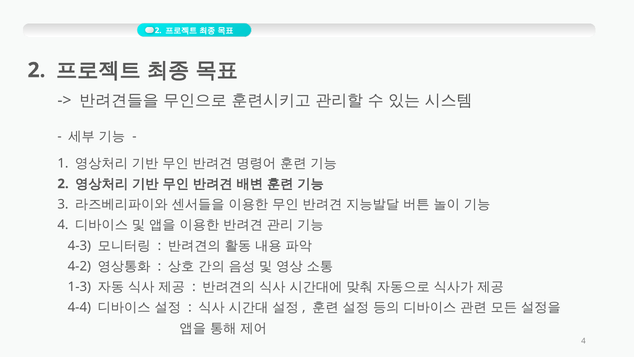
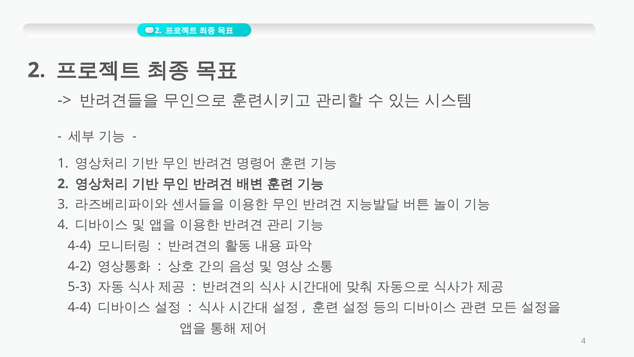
4-3: 4-3 -> 4-4 (79, 245)
1-3: 1-3 -> 5-3 (79, 287)
